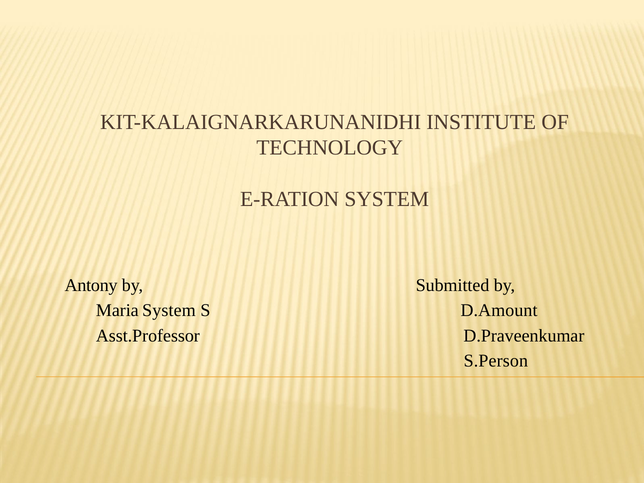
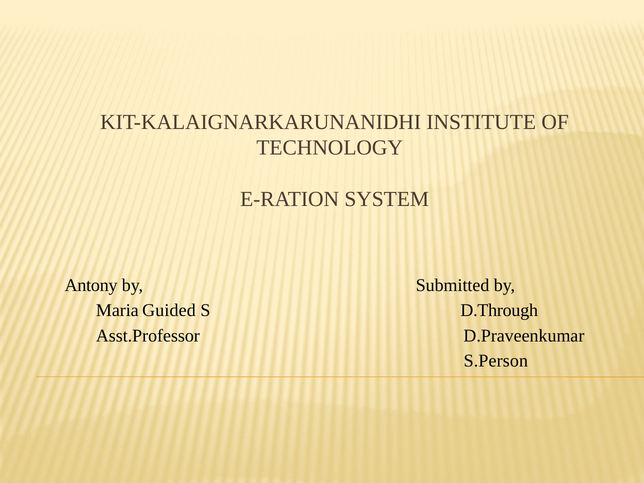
Maria System: System -> Guided (169, 311)
D.Amount: D.Amount -> D.Through (499, 311)
